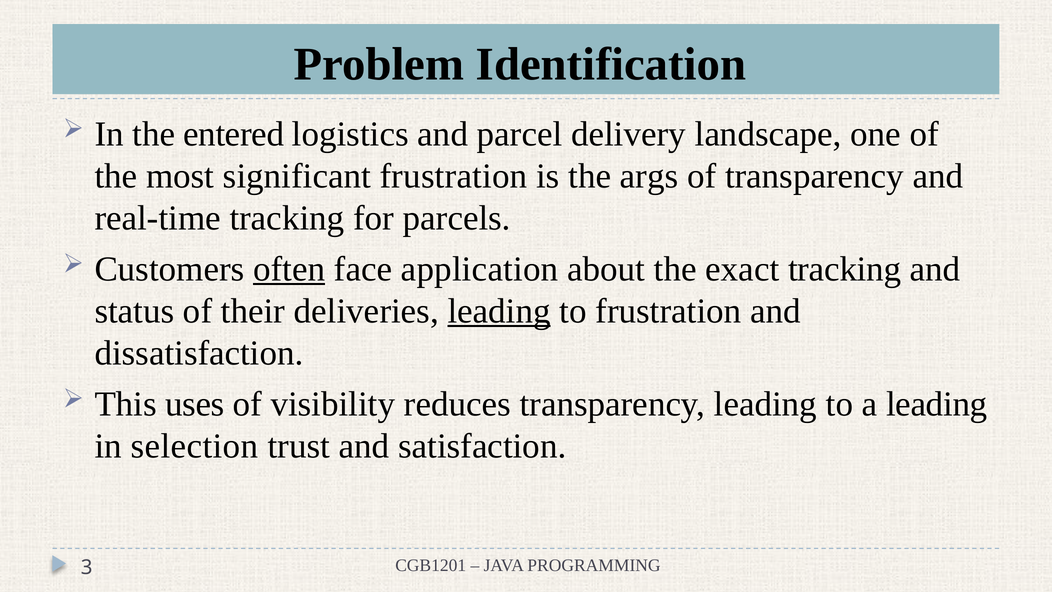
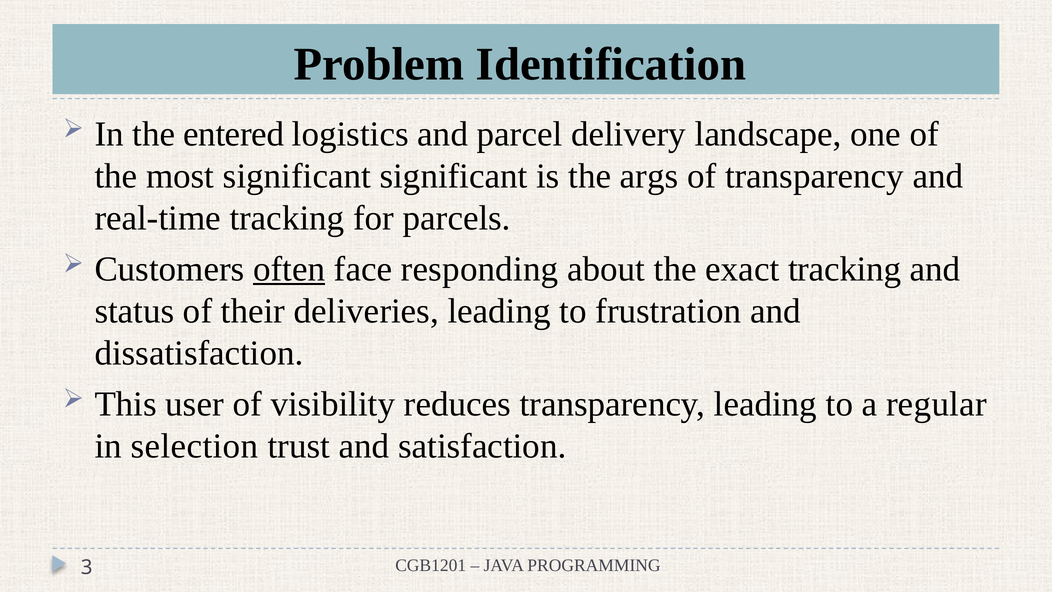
significant frustration: frustration -> significant (454, 176)
application: application -> responding (480, 269)
leading underline: present -> none (499, 311)
uses: uses -> user (195, 404)
a leading: leading -> regular (936, 404)
